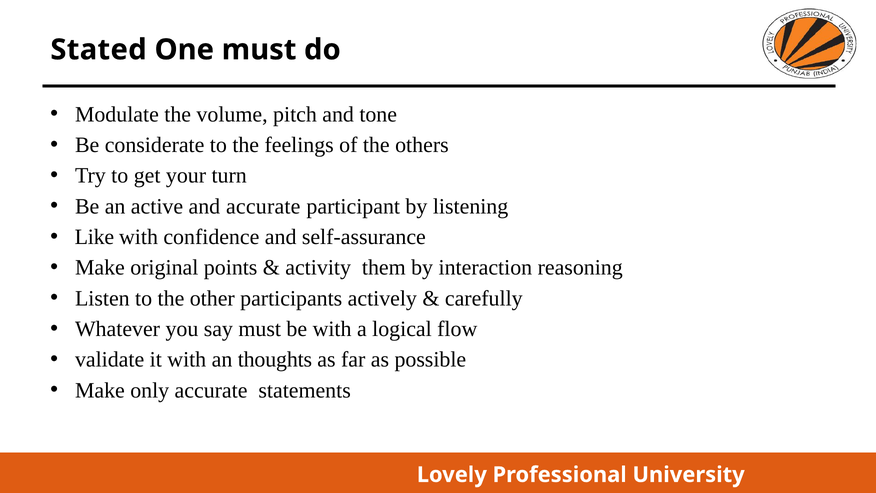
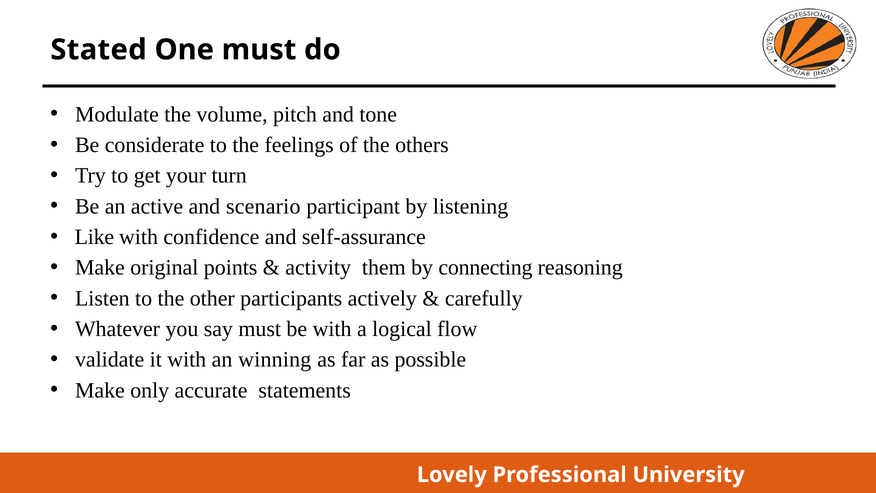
and accurate: accurate -> scenario (263, 206)
interaction: interaction -> connecting (485, 268)
thoughts: thoughts -> winning (275, 360)
